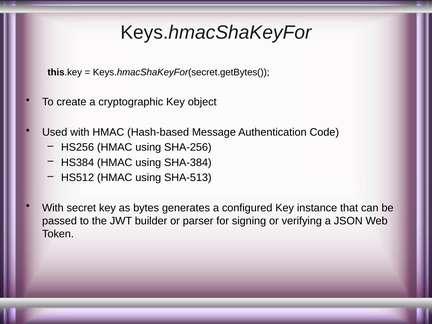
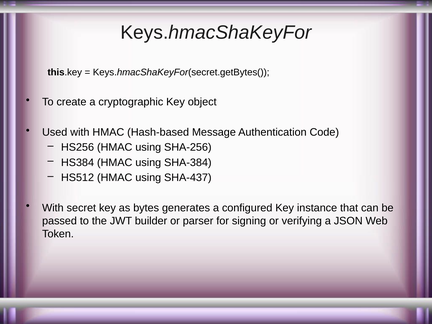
SHA-513: SHA-513 -> SHA-437 (188, 178)
